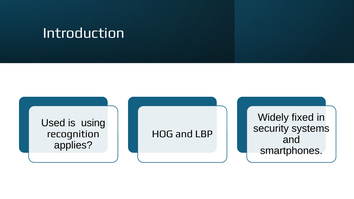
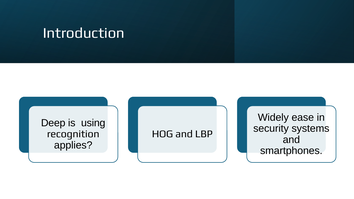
fixed: fixed -> ease (303, 117)
Used: Used -> Deep (53, 123)
